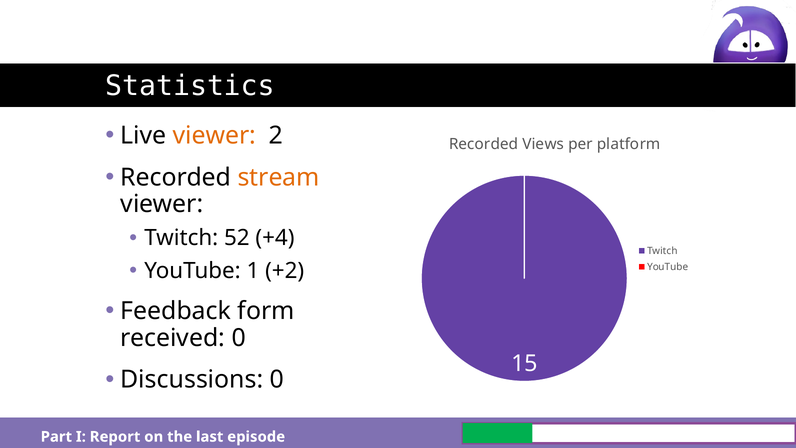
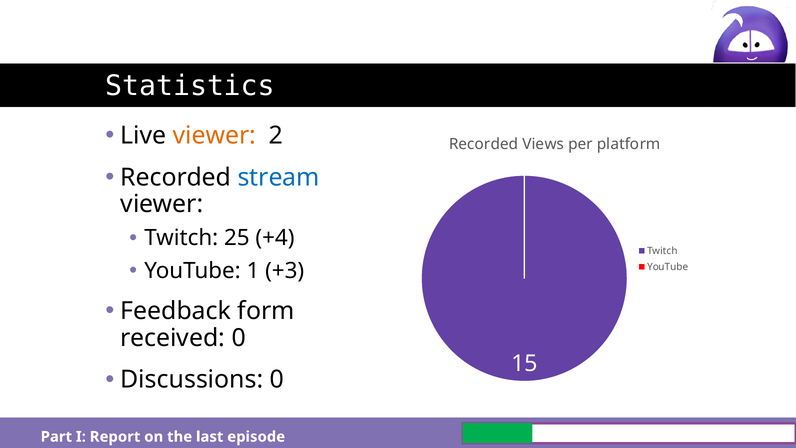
stream colour: orange -> blue (279, 177)
52: 52 -> 25 (237, 238)
+2: +2 -> +3 (285, 270)
